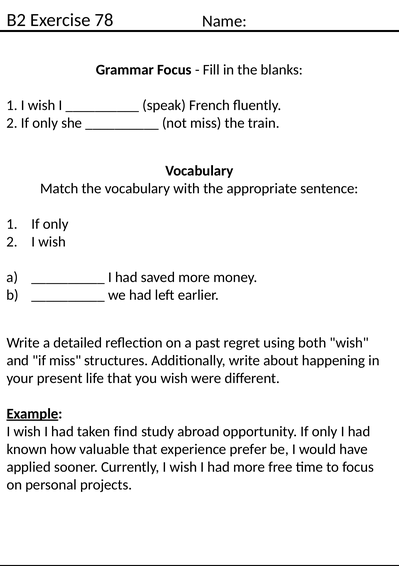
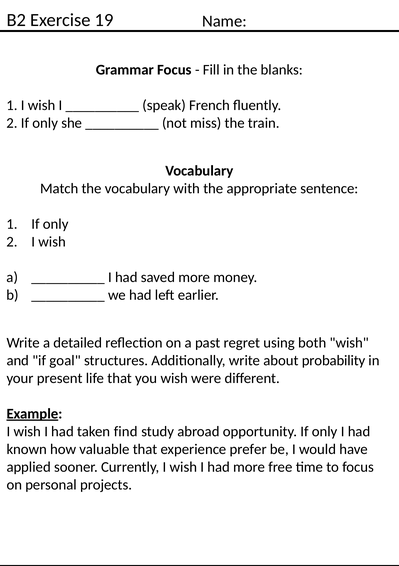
78: 78 -> 19 (104, 20)
if miss: miss -> goal (65, 360)
happening: happening -> probability (334, 360)
